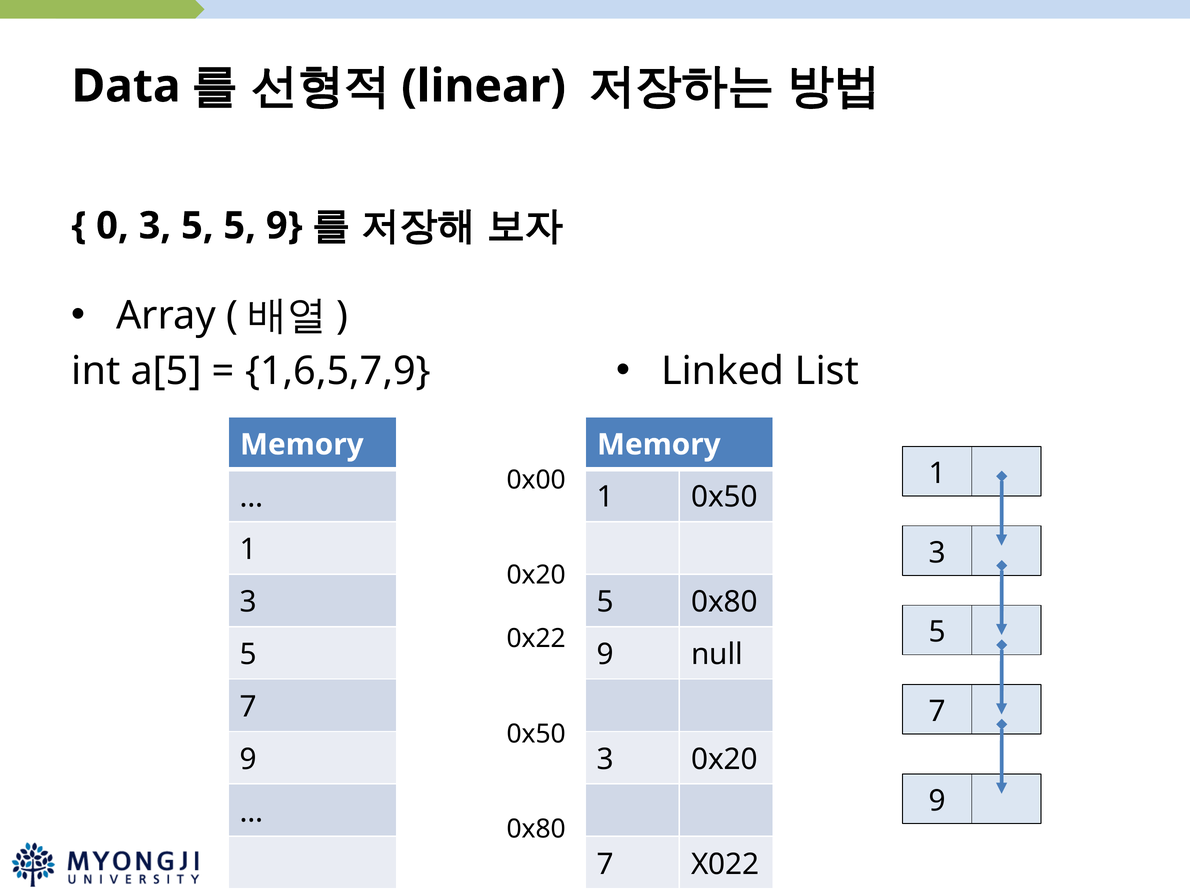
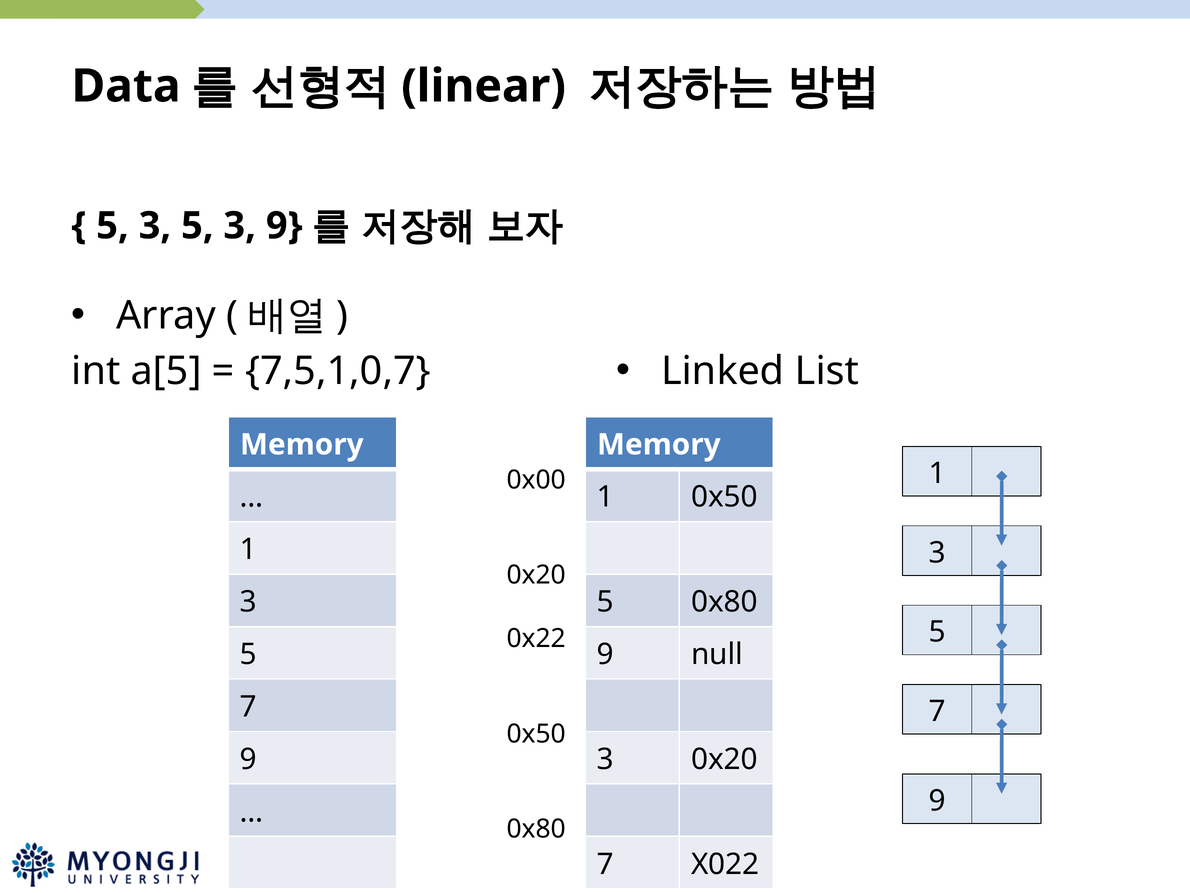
0: 0 -> 5 (112, 226)
3 5 5: 5 -> 3 (240, 226)
1,6,5,7,9: 1,6,5,7,9 -> 7,5,1,0,7 (338, 371)
